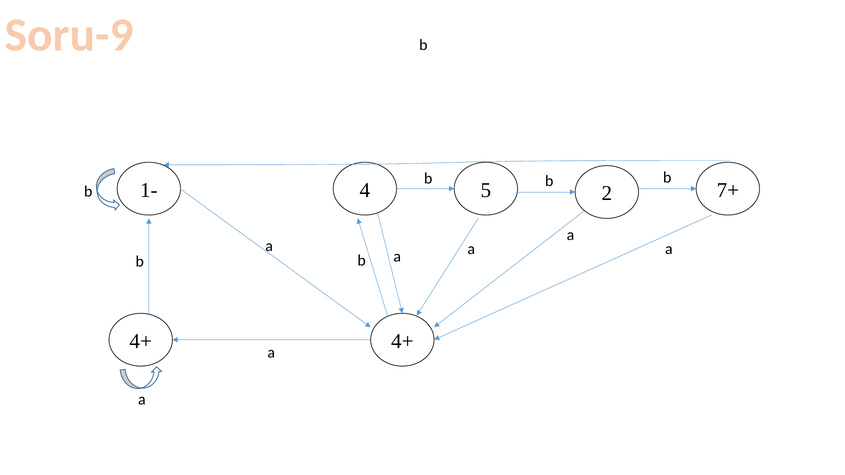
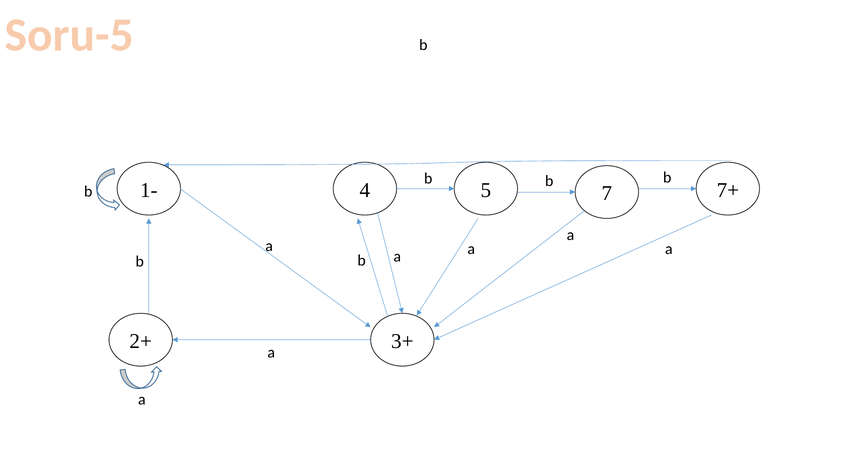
Soru-9: Soru-9 -> Soru-5 (69, 35)
2: 2 -> 7 (607, 194)
4+: 4+ -> 2+ (141, 341)
4+: 4+ -> 3+ (402, 341)
